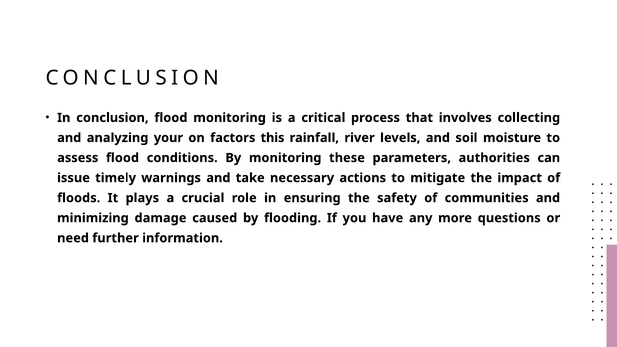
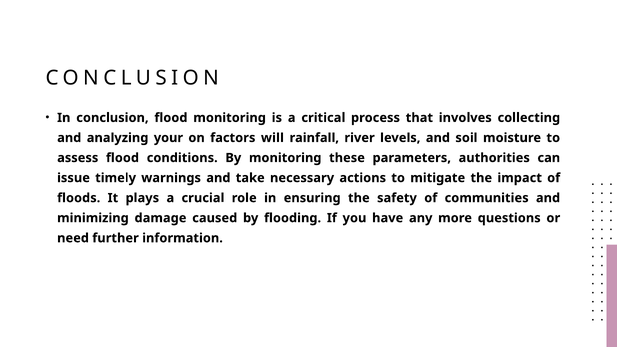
this: this -> will (272, 138)
